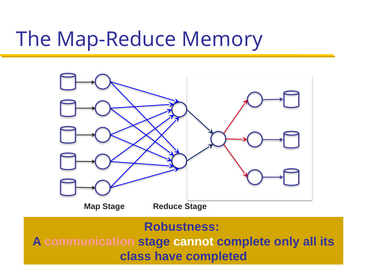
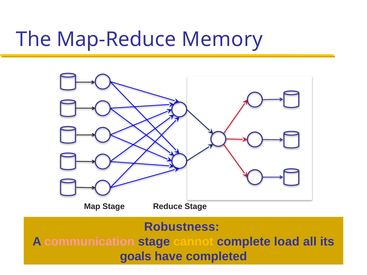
cannot colour: white -> yellow (193, 242)
only: only -> load (287, 242)
class: class -> goals (136, 256)
